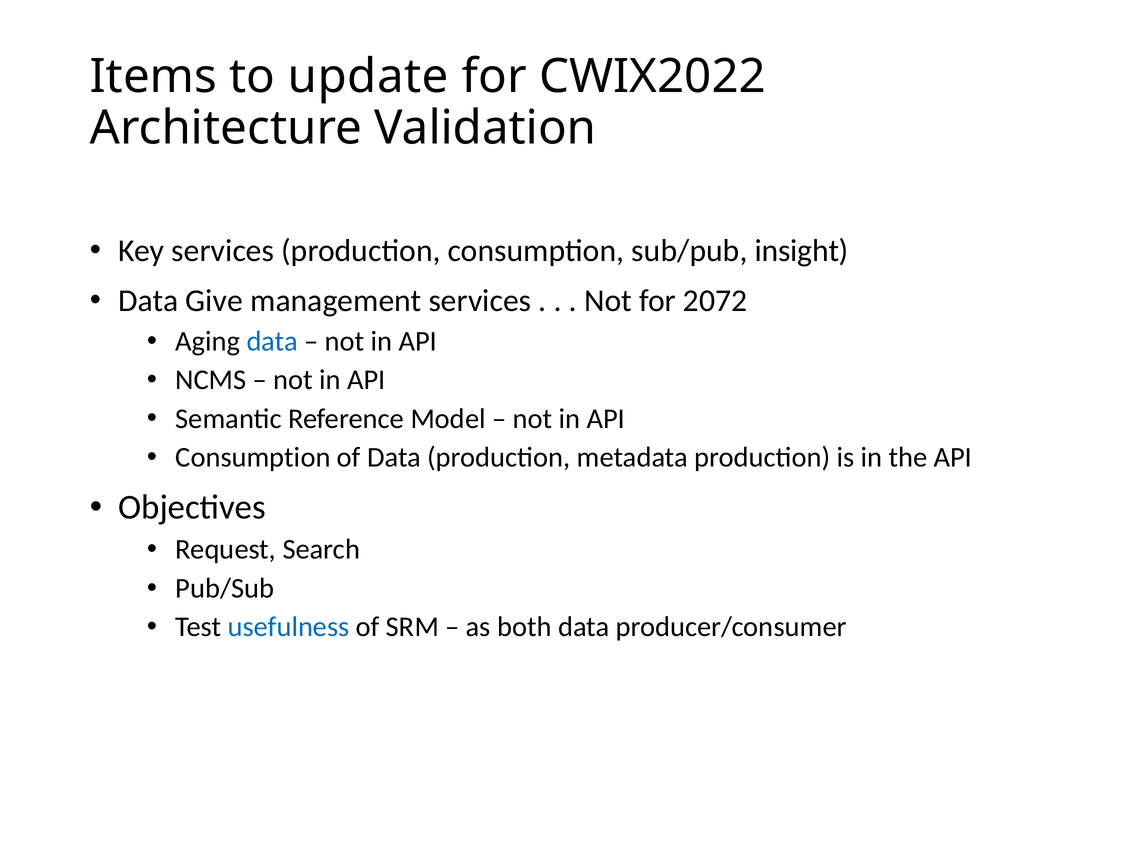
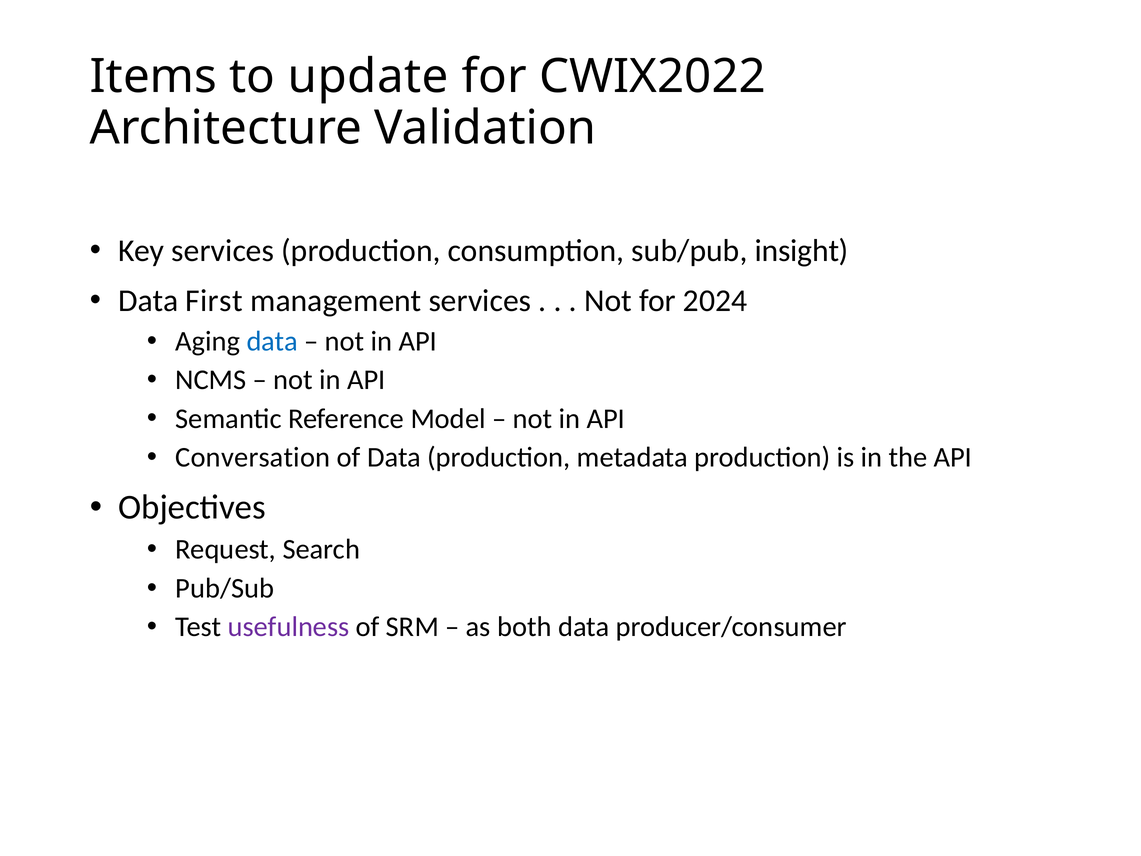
Give: Give -> First (214, 301)
2072: 2072 -> 2024 (715, 301)
Consumption: Consumption -> Conversation (253, 457)
usefulness colour: blue -> purple (289, 627)
